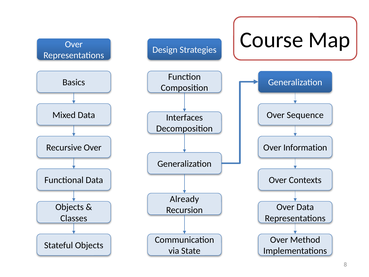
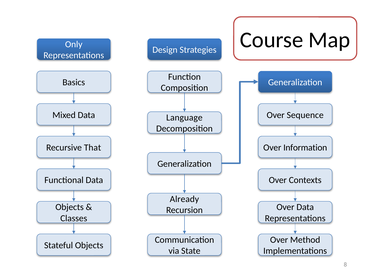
Over: Over -> Only (74, 44)
Interfaces: Interfaces -> Language (184, 117)
Recursive Over: Over -> That (93, 147)
